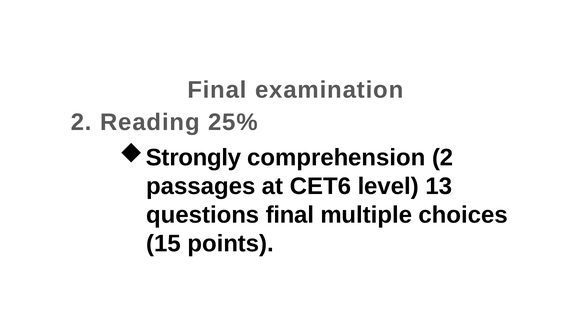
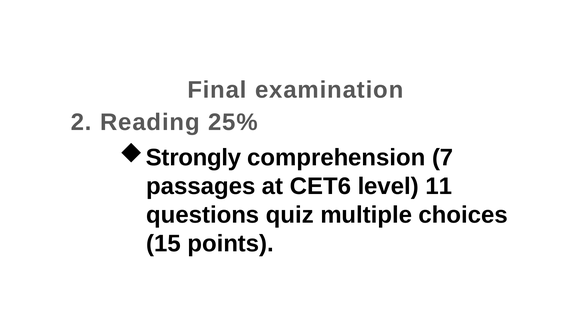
comprehension 2: 2 -> 7 (443, 158)
13: 13 -> 11 (439, 186)
questions final: final -> quiz (290, 215)
